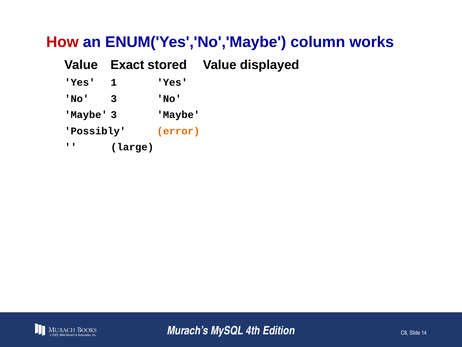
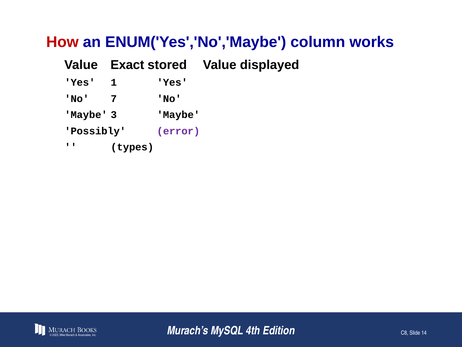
No 3: 3 -> 7 (114, 99)
error colour: orange -> purple (178, 131)
large: large -> types (132, 147)
